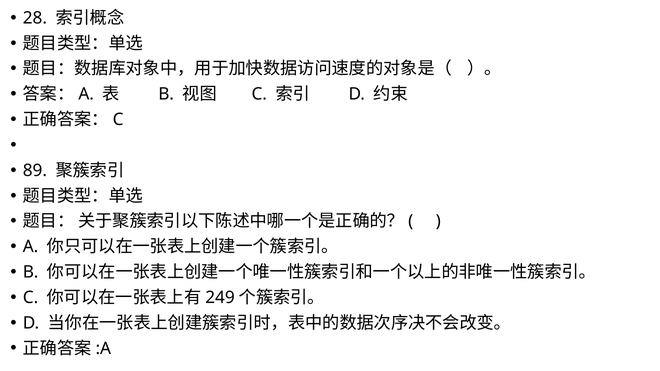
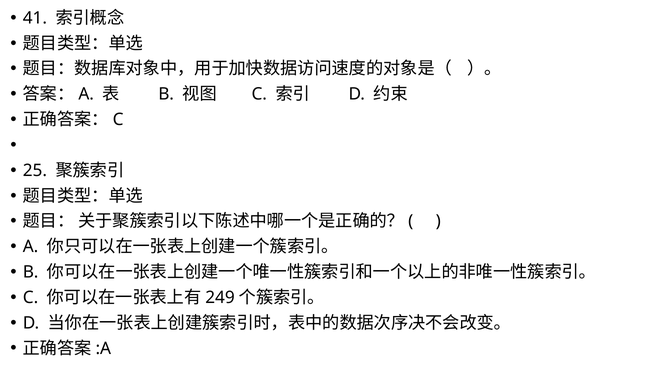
28: 28 -> 41 (35, 18)
89: 89 -> 25 (35, 171)
